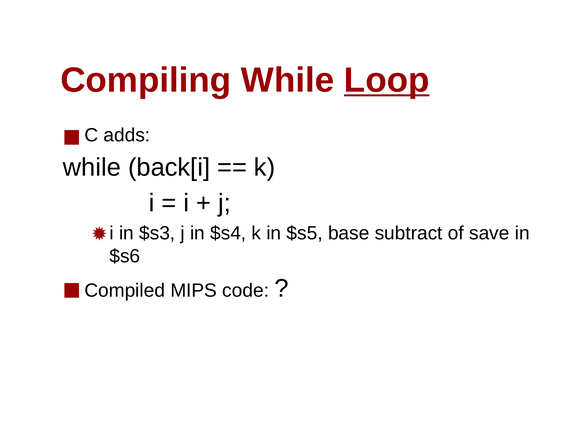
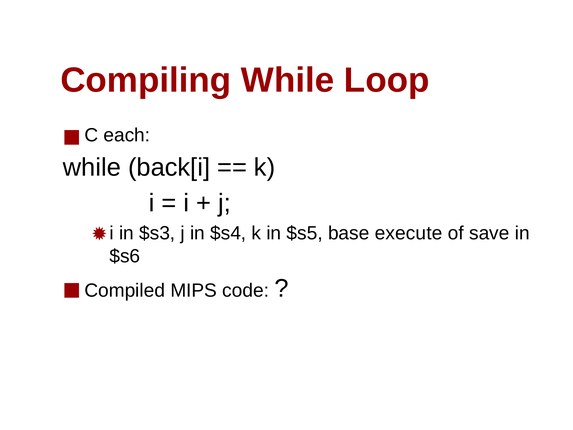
Loop underline: present -> none (387, 80)
adds: adds -> each (127, 135)
subtract: subtract -> execute (409, 233)
